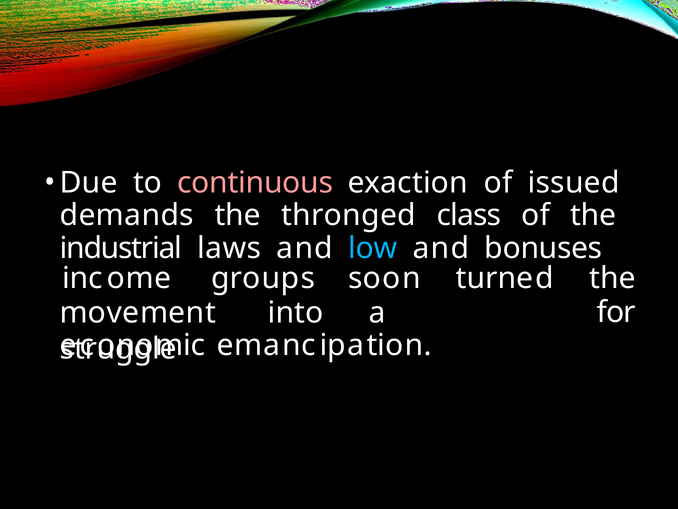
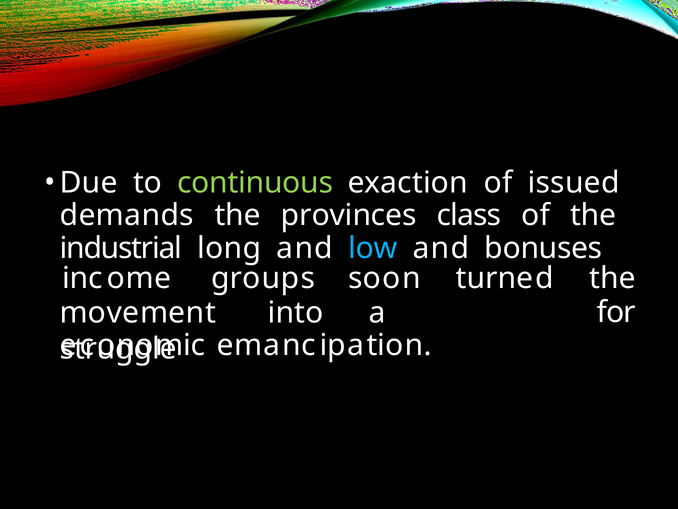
continuous colour: pink -> light green (255, 183)
thronged: thronged -> provinces (349, 215)
laws: laws -> long (229, 248)
